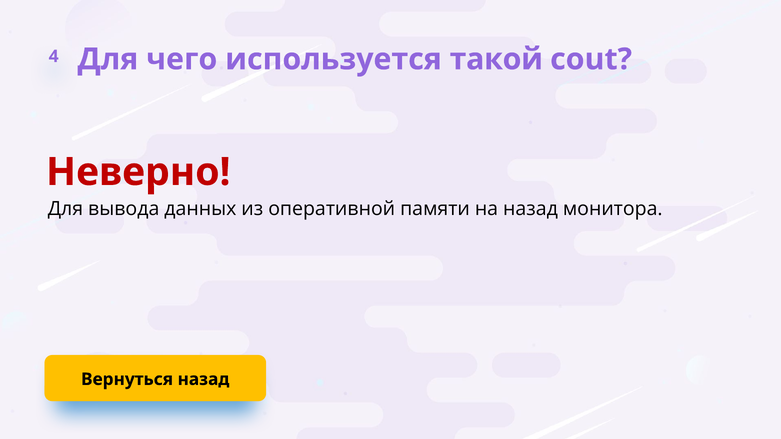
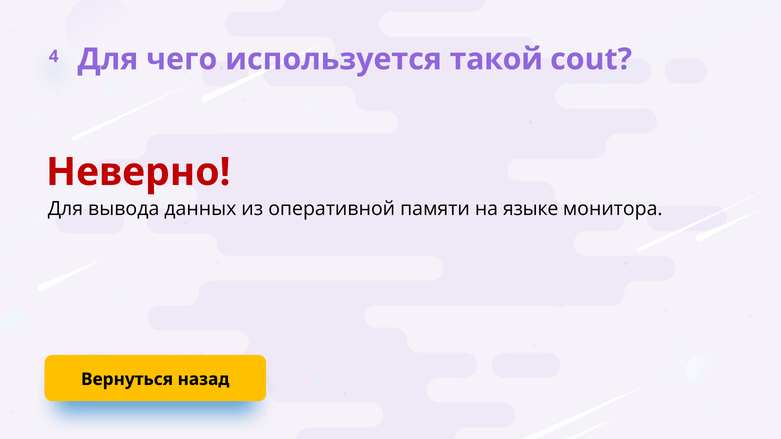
на назад: назад -> языке (531, 209)
